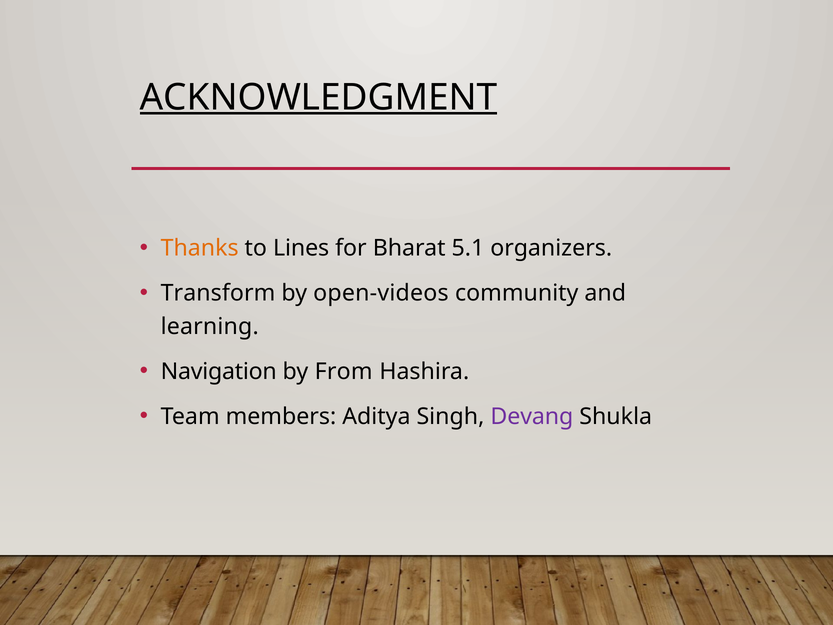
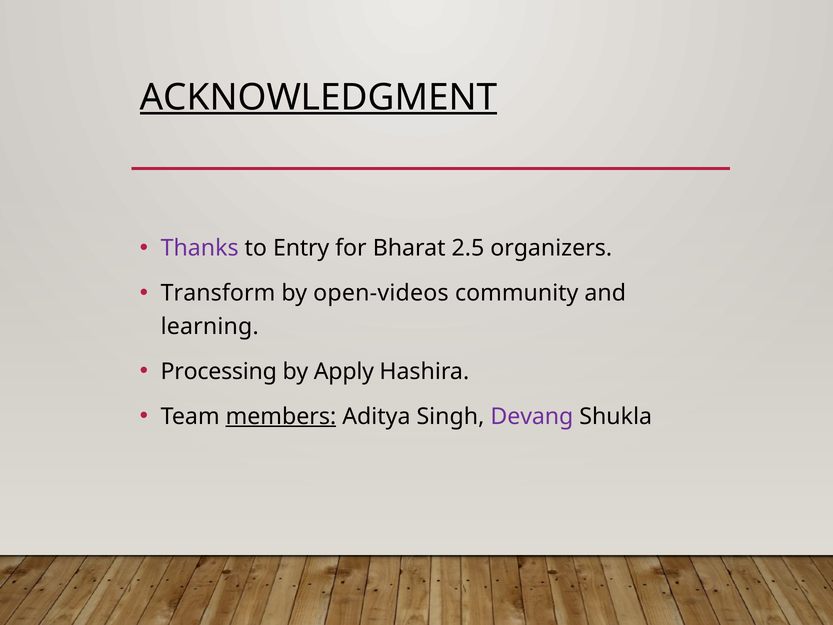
Thanks colour: orange -> purple (200, 248)
Lines: Lines -> Entry (301, 248)
5.1: 5.1 -> 2.5 (468, 248)
Navigation: Navigation -> Processing (219, 371)
From: From -> Apply (344, 371)
members underline: none -> present (281, 416)
